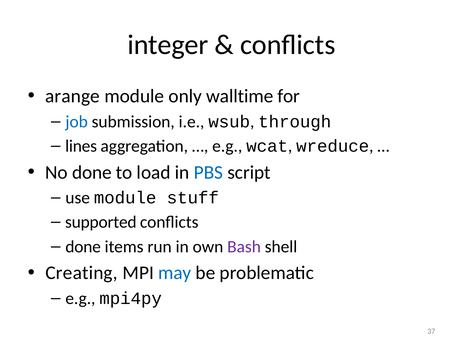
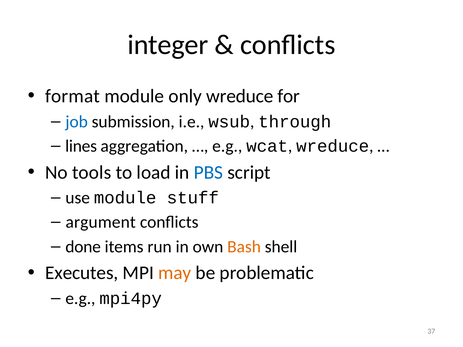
arange: arange -> format (73, 96)
only walltime: walltime -> wreduce (240, 96)
No done: done -> tools (92, 172)
supported: supported -> argument (101, 222)
Bash colour: purple -> orange (244, 247)
Creating: Creating -> Executes (82, 273)
may colour: blue -> orange (175, 273)
